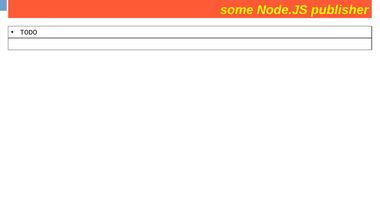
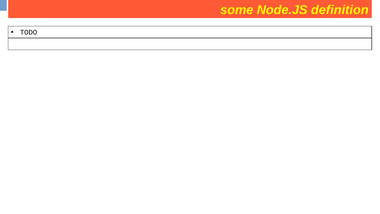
publisher: publisher -> definition (340, 10)
